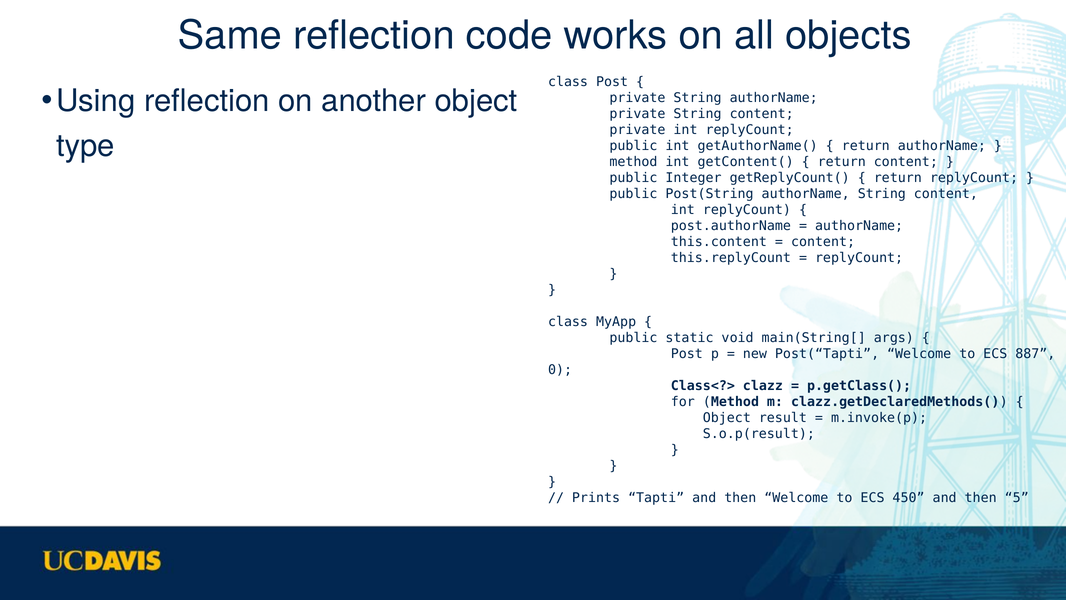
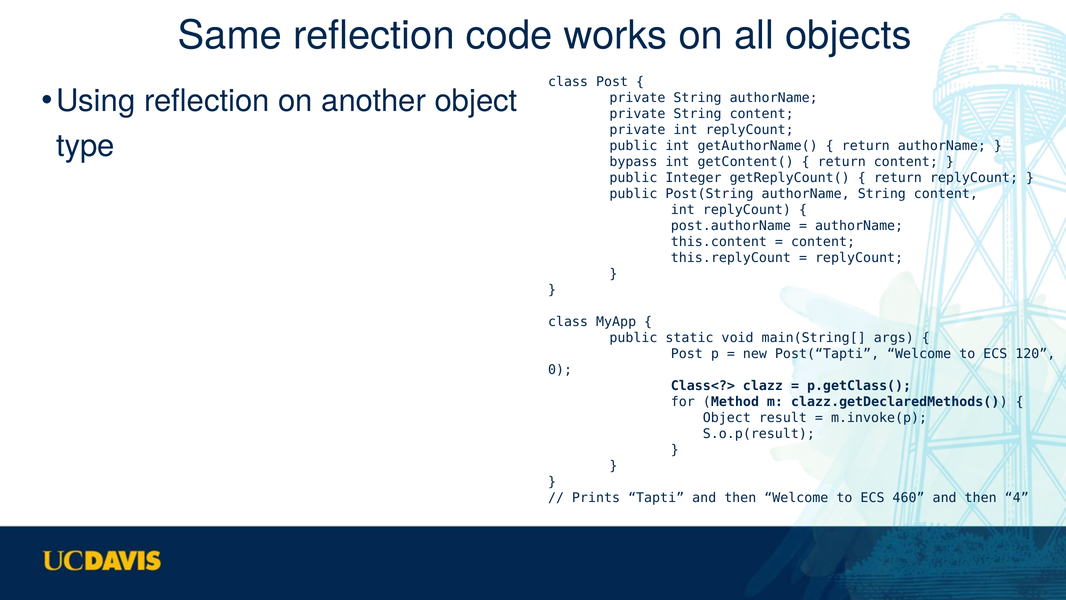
method: method -> bypass (633, 162)
887: 887 -> 120 (1035, 353)
450: 450 -> 460 (909, 497)
5: 5 -> 4 (1017, 497)
